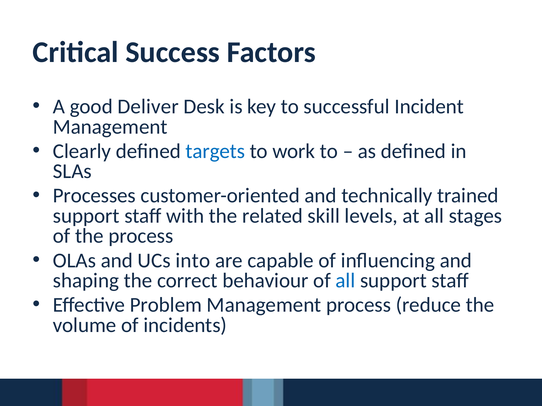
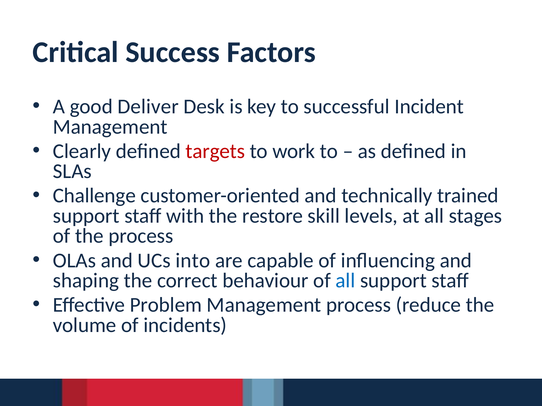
targets colour: blue -> red (215, 151)
Processes: Processes -> Challenge (94, 196)
related: related -> restore (273, 216)
